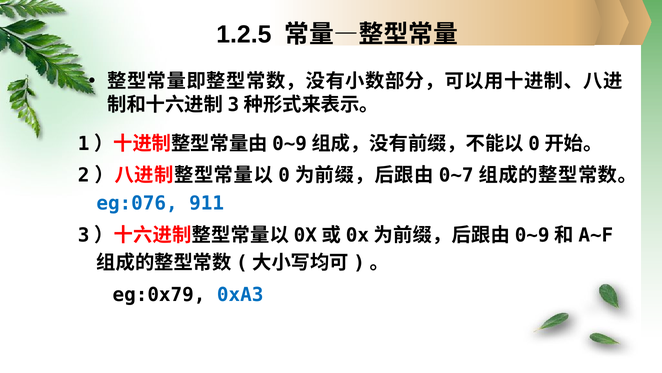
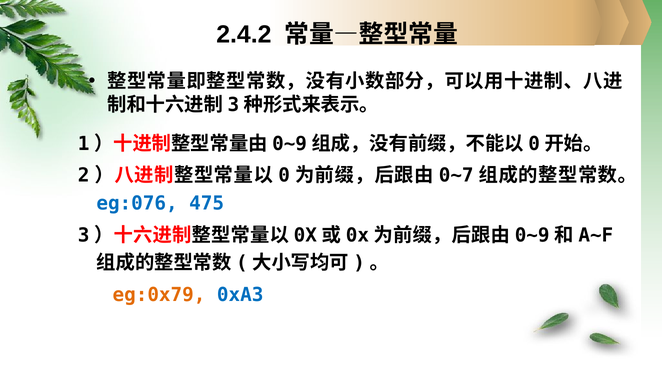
1.2.5: 1.2.5 -> 2.4.2 (244, 35)
911: 911 -> 475 (207, 203)
eg:0x79 colour: black -> orange (159, 294)
